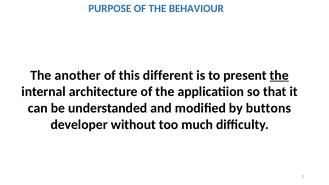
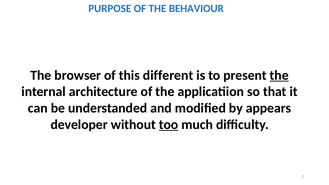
another: another -> browser (78, 75)
buttons: buttons -> appears (269, 108)
too underline: none -> present (169, 125)
